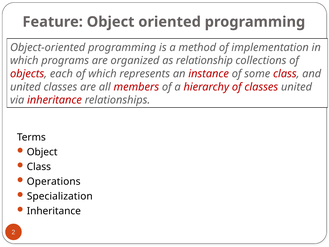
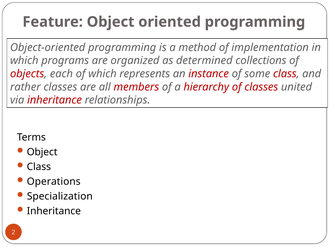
relationship: relationship -> determined (204, 60)
united: united -> rather (25, 87)
